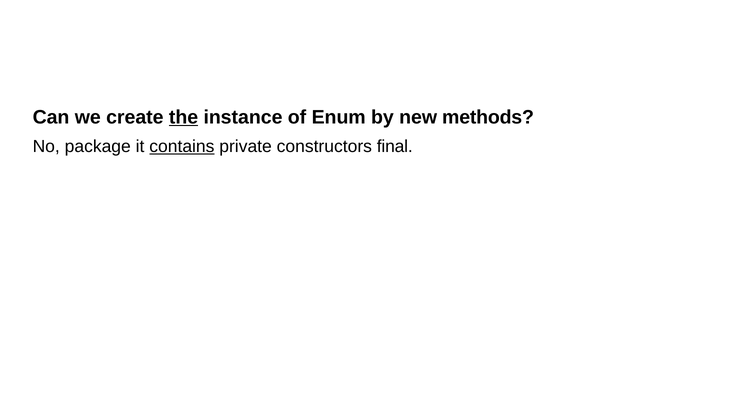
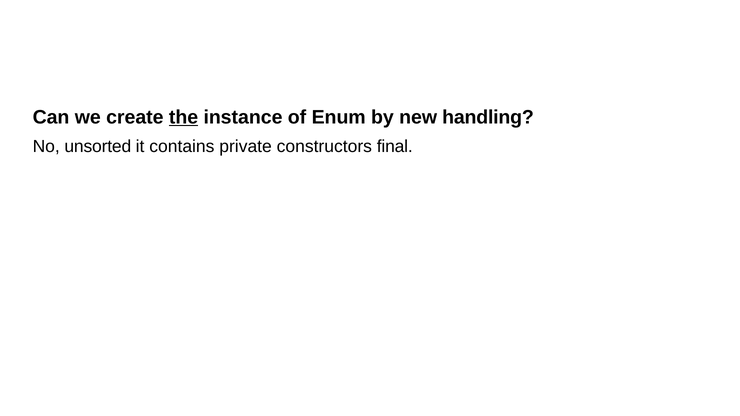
methods: methods -> handling (488, 117)
package: package -> unsorted (98, 147)
contains underline: present -> none (182, 147)
